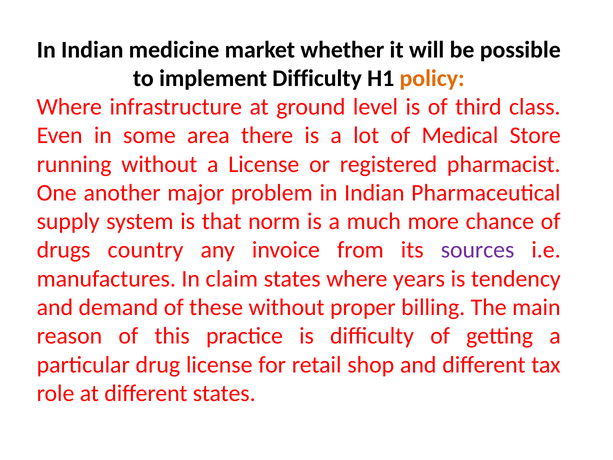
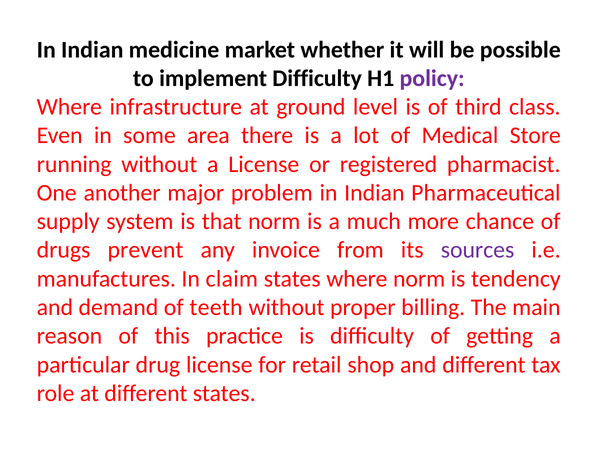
policy colour: orange -> purple (432, 78)
country: country -> prevent (145, 250)
where years: years -> norm (419, 279)
these: these -> teeth (216, 307)
